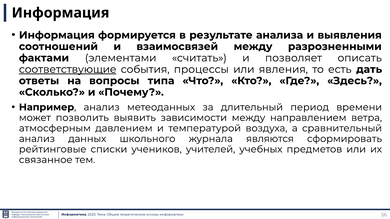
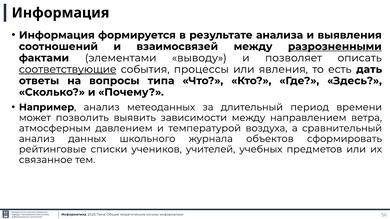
разрозненными underline: none -> present (335, 47)
считать: считать -> выводу (199, 58)
являются: являются -> объектов (270, 139)
